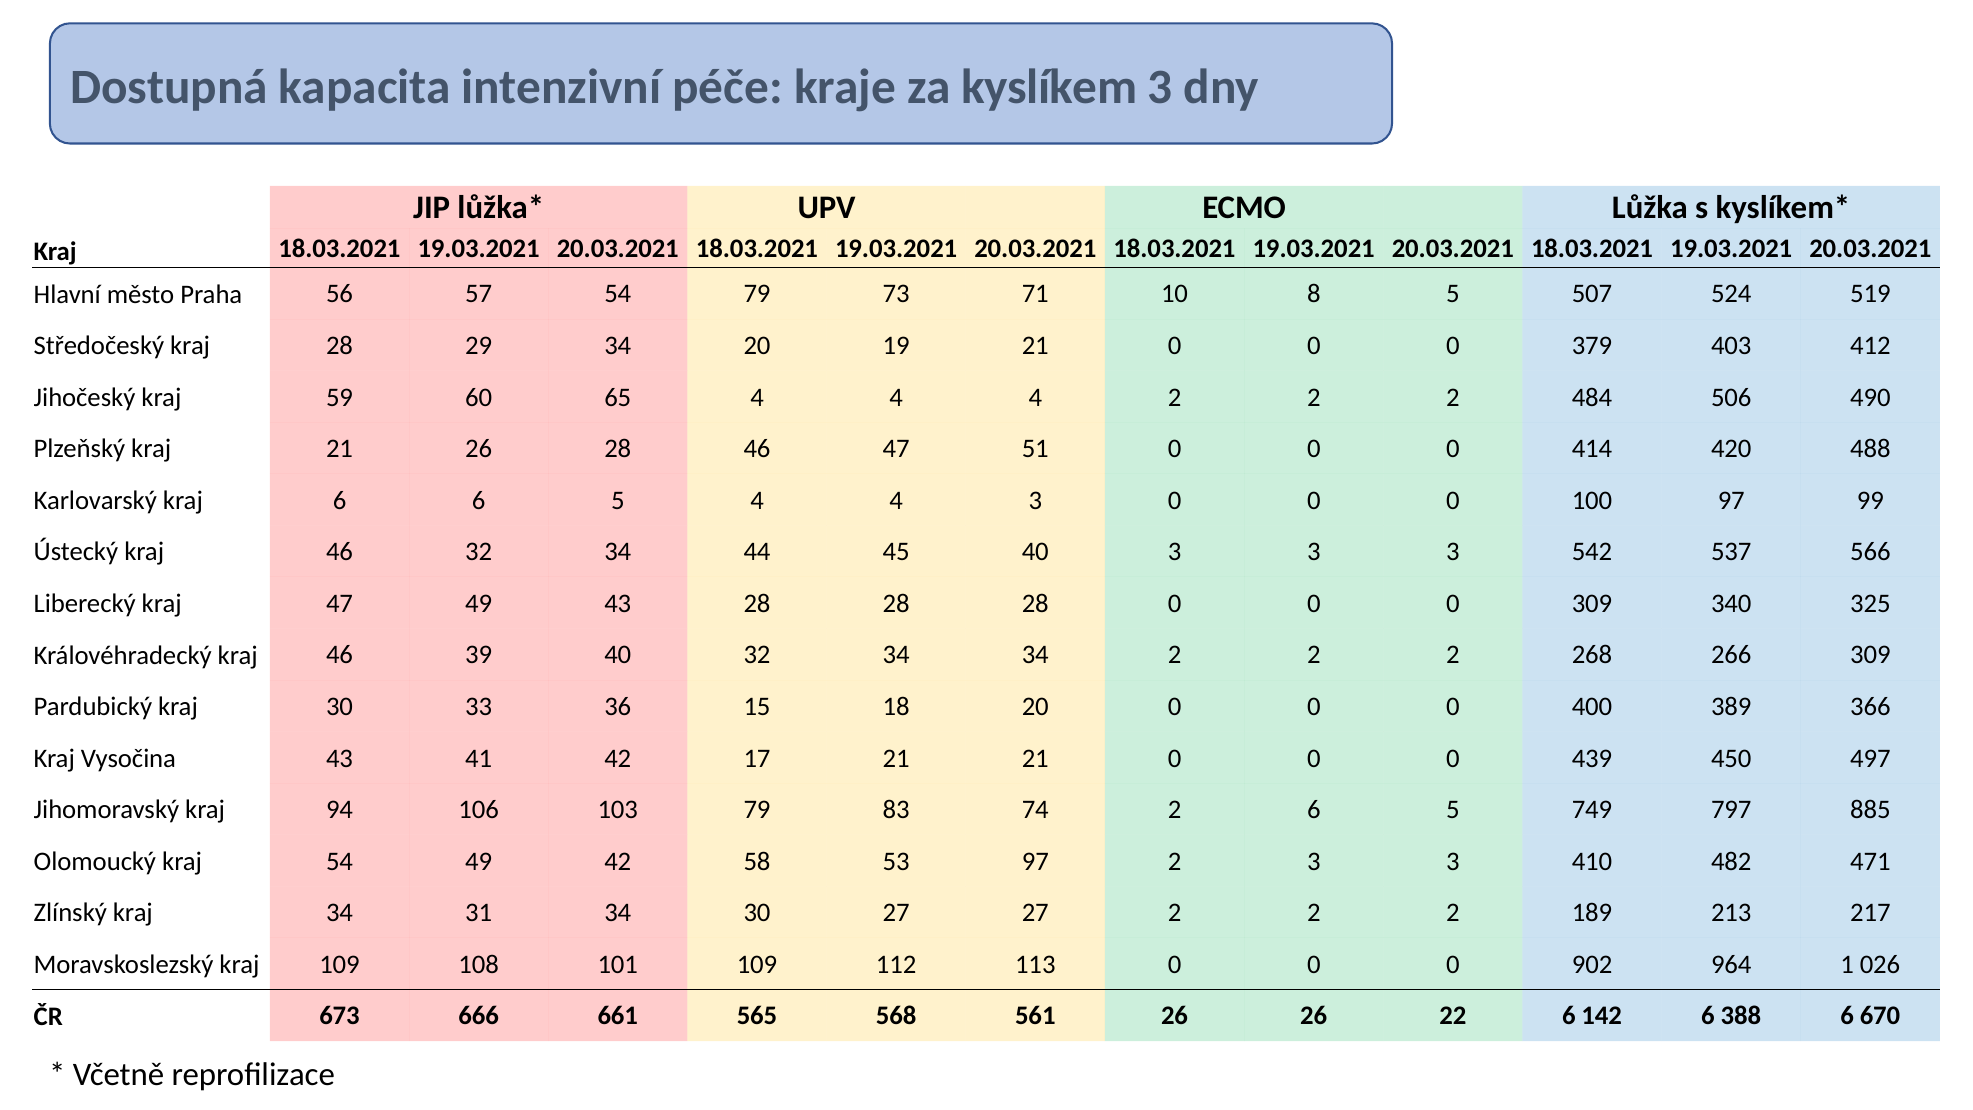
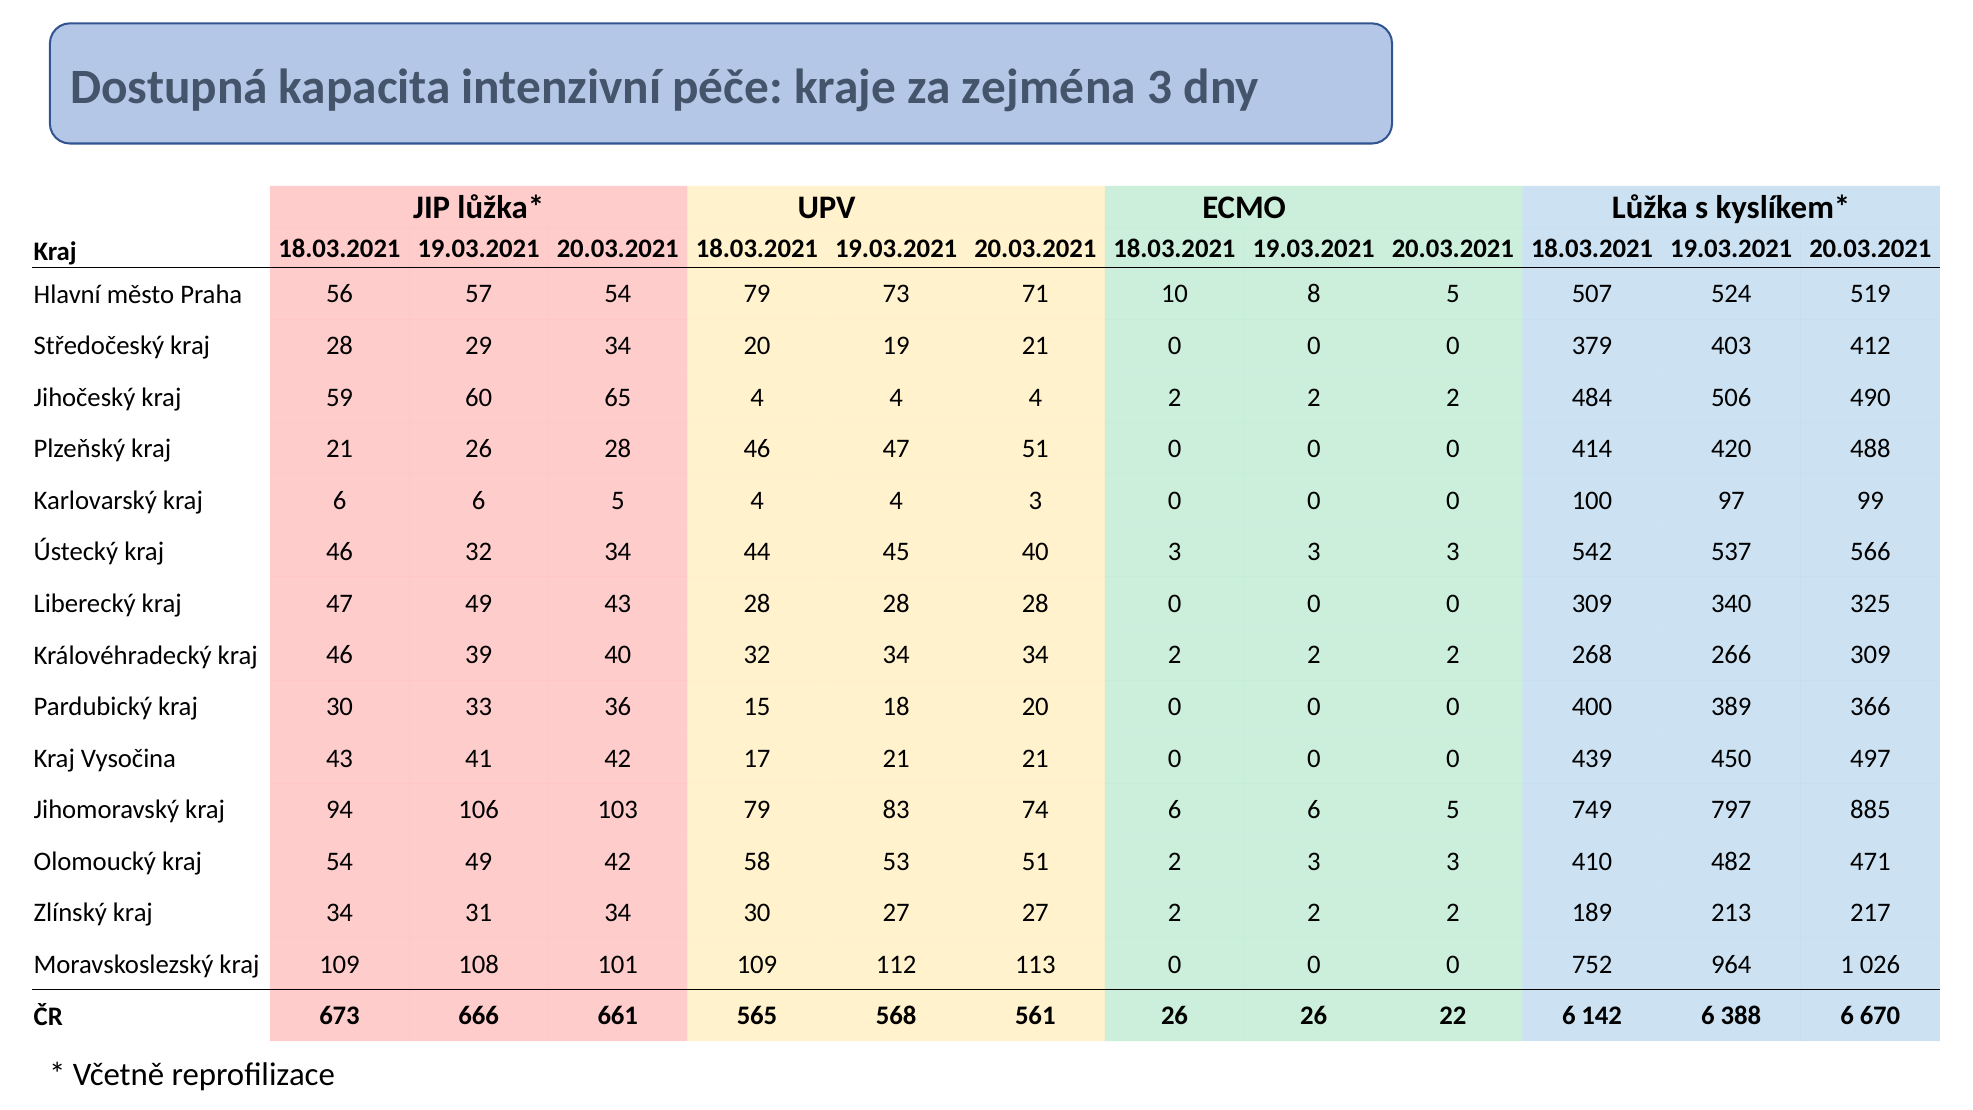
kyslíkem: kyslíkem -> zejména (1049, 87)
74 2: 2 -> 6 (1175, 810)
53 97: 97 -> 51 (1035, 861)
902: 902 -> 752 (1592, 964)
